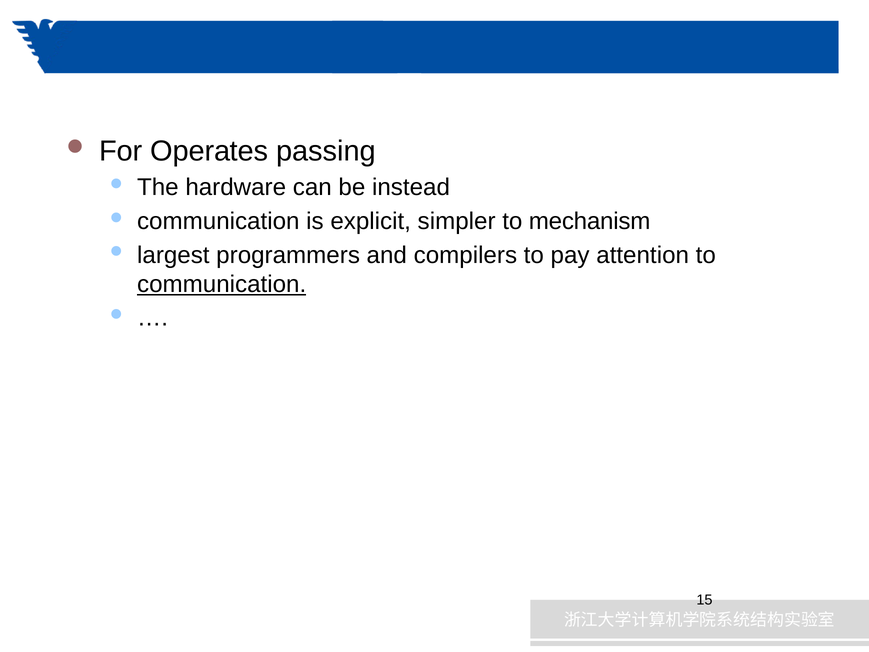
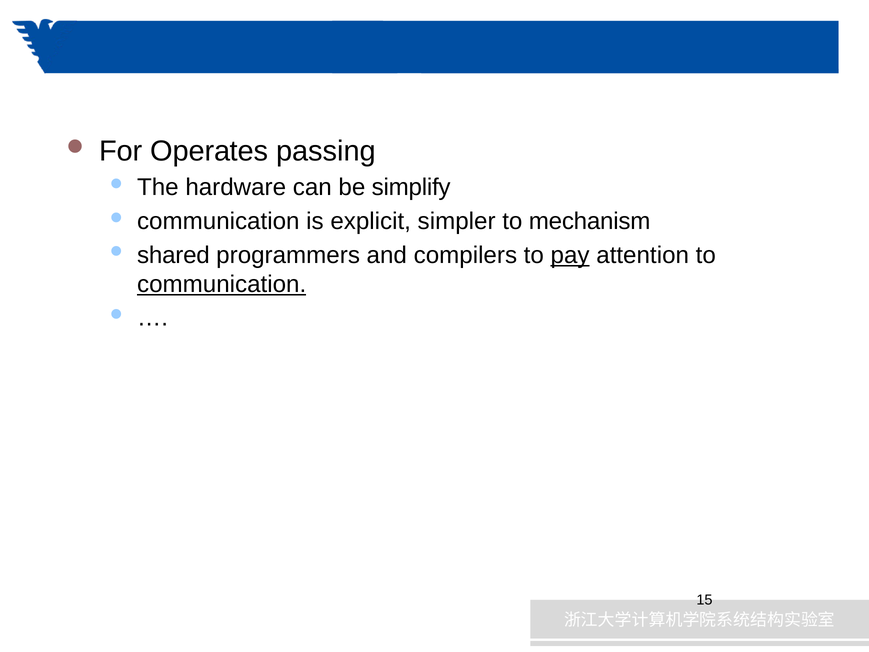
instead: instead -> simplify (411, 187)
largest: largest -> shared (173, 255)
pay underline: none -> present (570, 255)
